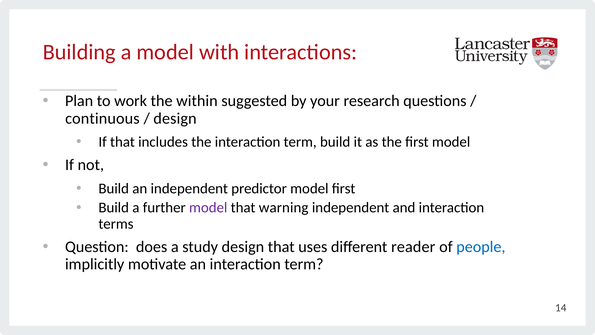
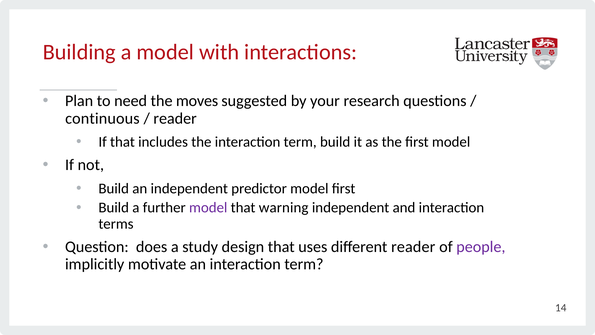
work: work -> need (131, 101)
within: within -> moves (197, 101)
design: design -> reader (175, 118)
people colour: blue -> purple (481, 247)
